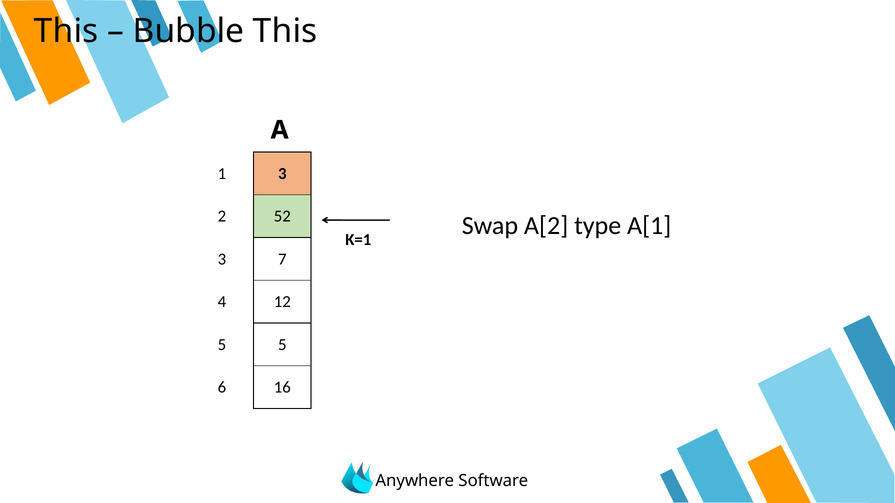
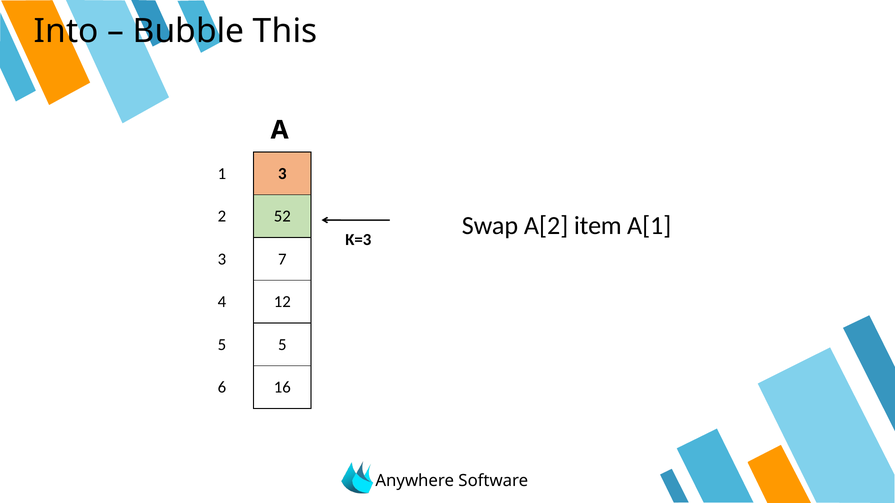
This: This -> Into (66, 31)
type: type -> item (598, 226)
Κ=1: Κ=1 -> Κ=3 (358, 240)
